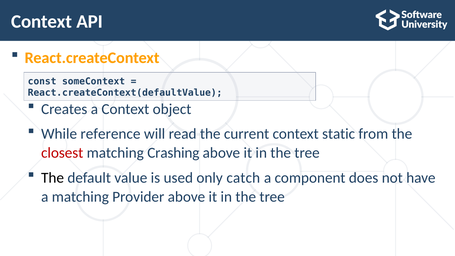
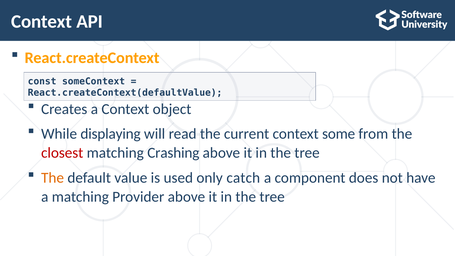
reference: reference -> displaying (111, 134)
static: static -> some (339, 134)
The colour: black -> orange (53, 178)
